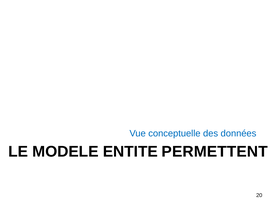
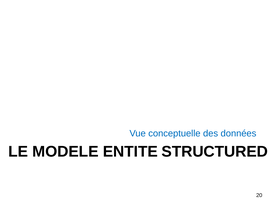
PERMETTENT: PERMETTENT -> STRUCTURED (215, 152)
